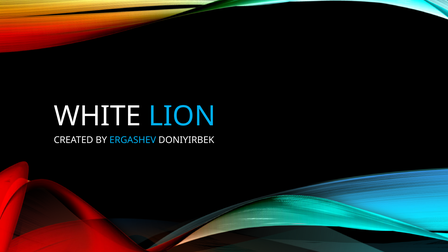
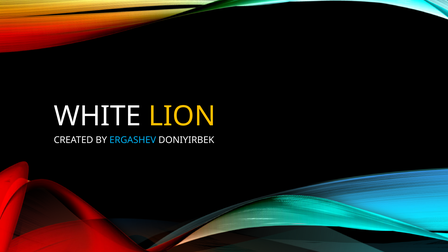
LION colour: light blue -> yellow (182, 116)
